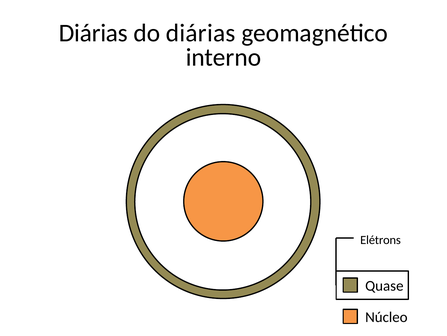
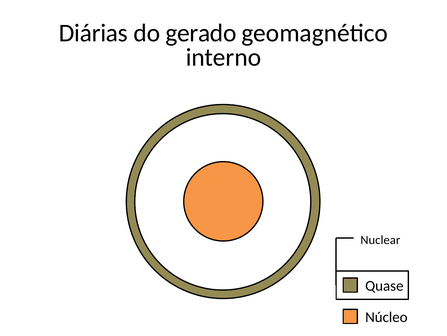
do diárias: diárias -> gerado (201, 33)
Elétrons: Elétrons -> Nuclear (380, 240)
